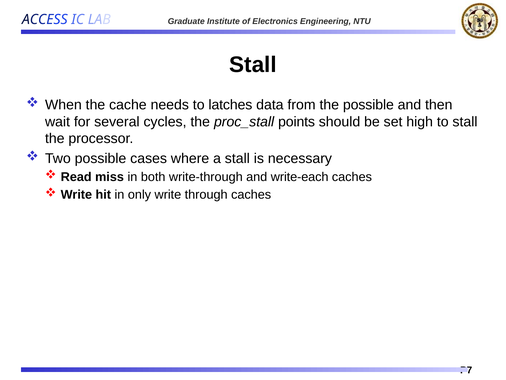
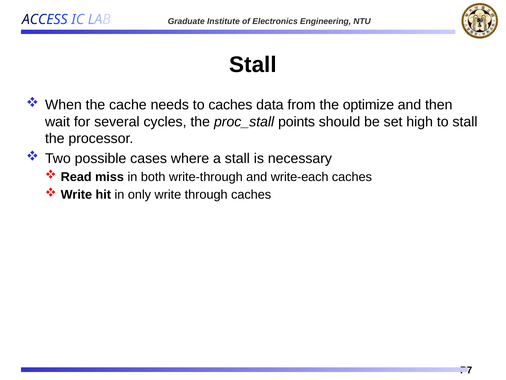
to latches: latches -> caches (230, 105)
the possible: possible -> optimize (368, 105)
